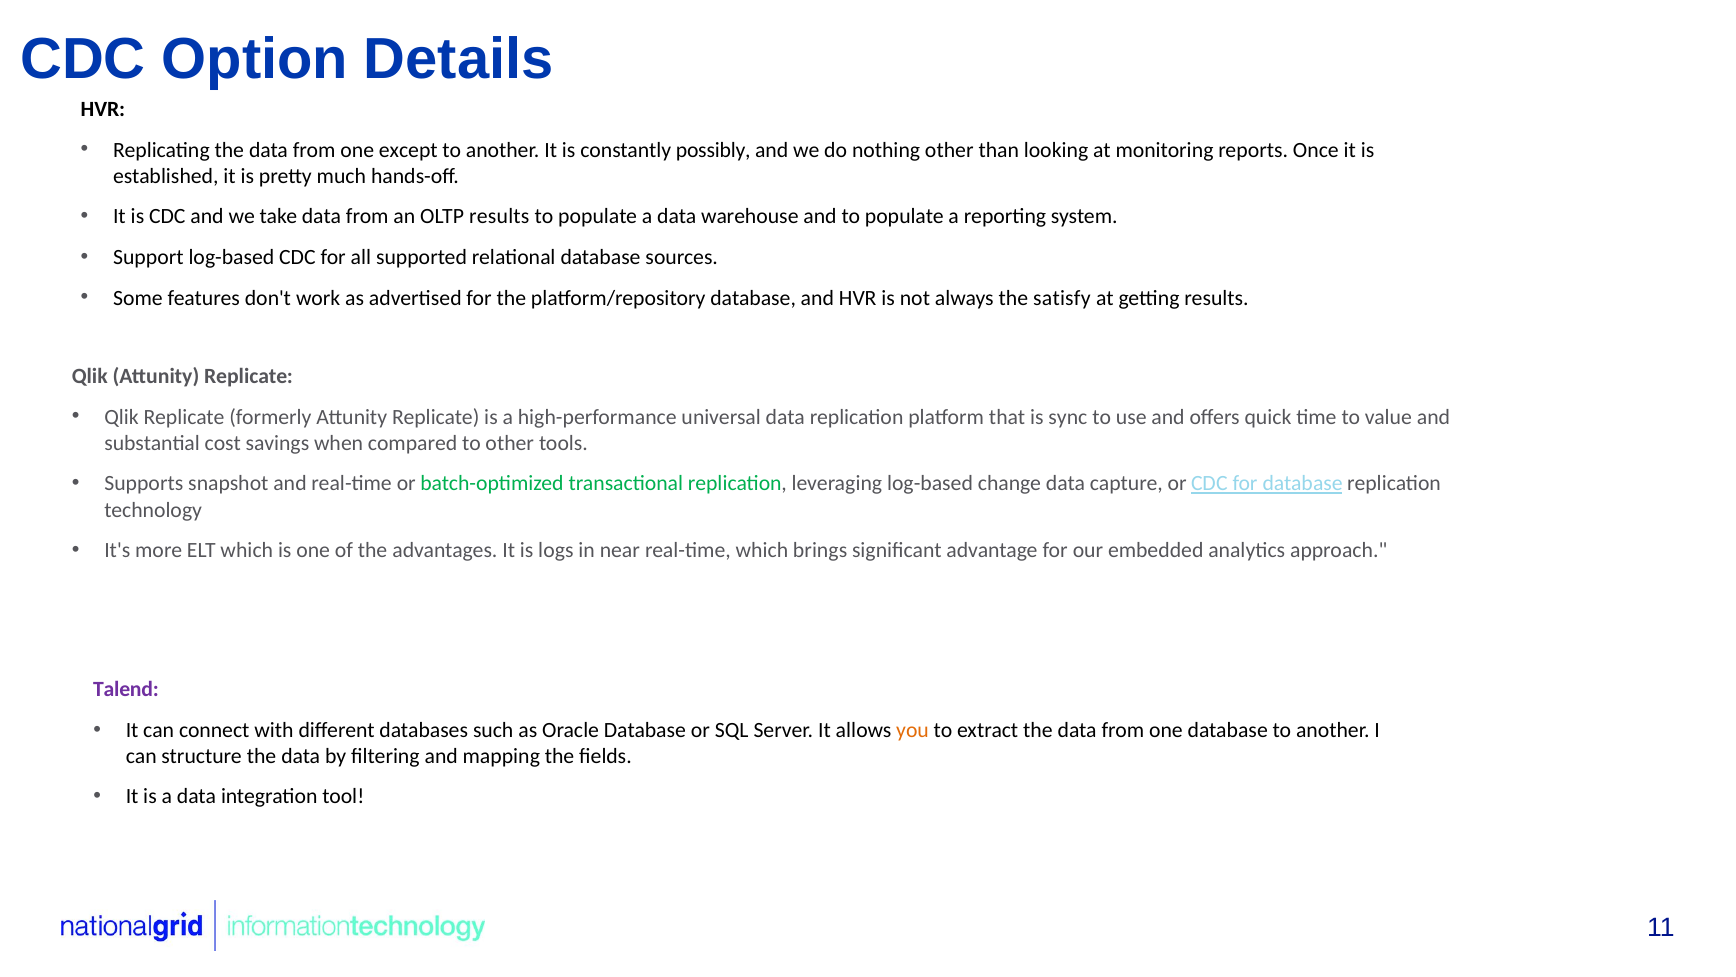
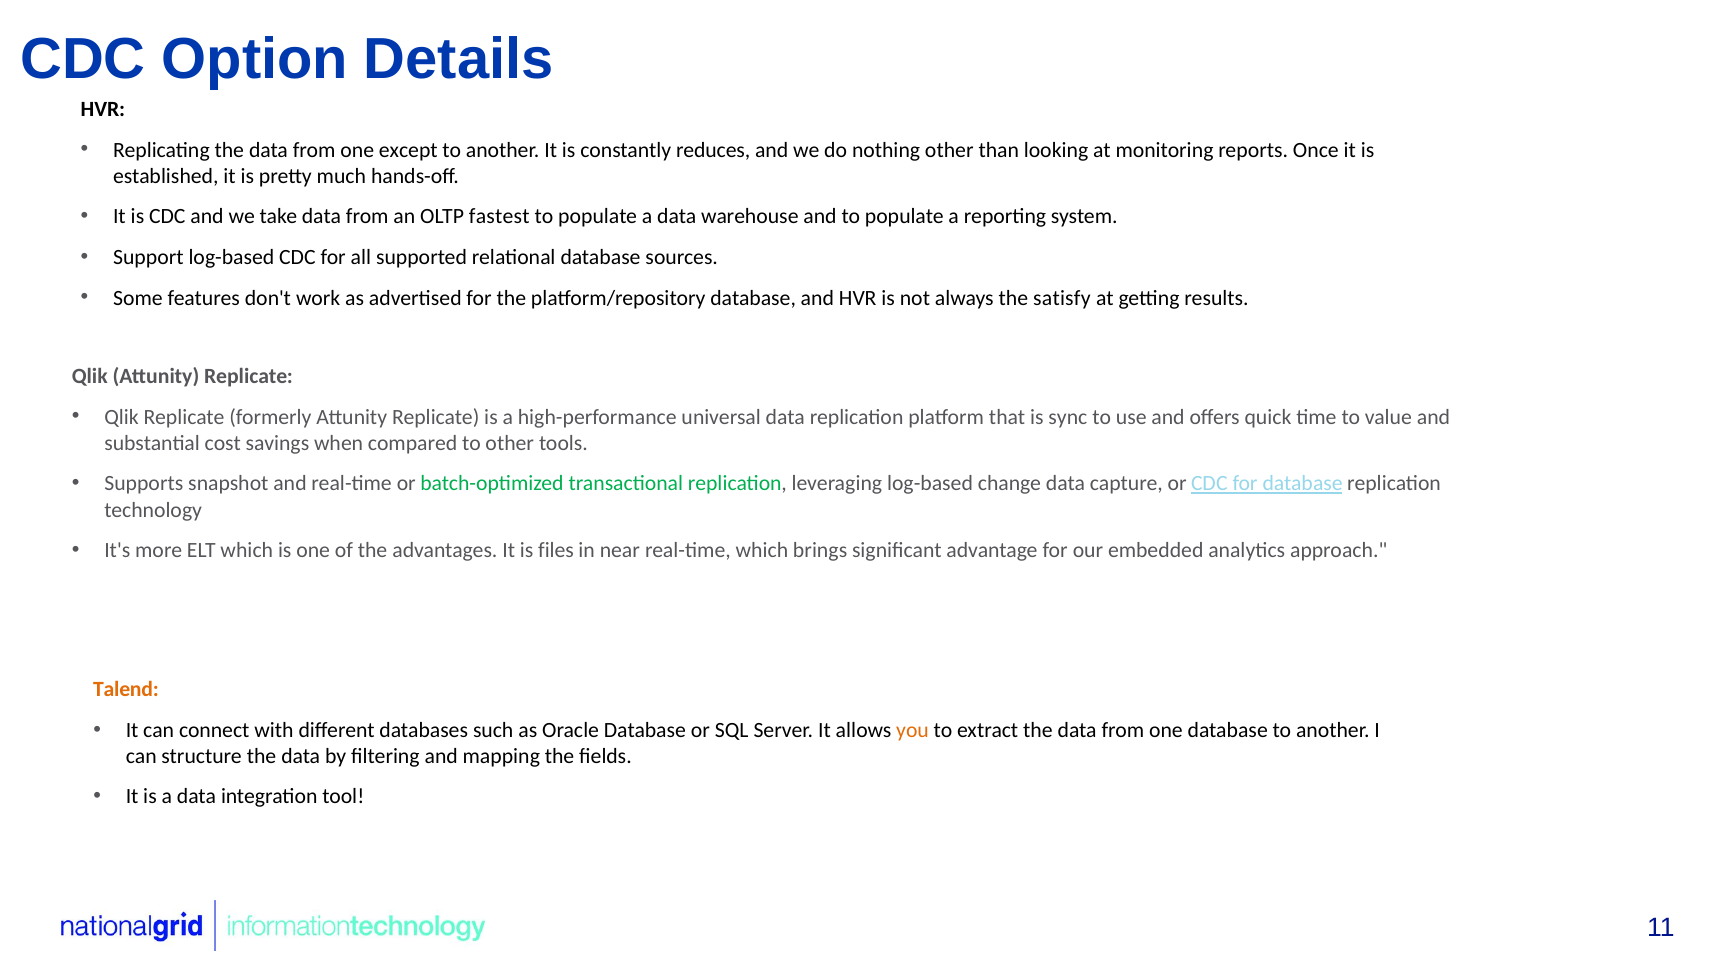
possibly: possibly -> reduces (713, 150)
OLTP results: results -> fastest (499, 217)
logs: logs -> files (556, 550)
Talend colour: purple -> orange (126, 689)
